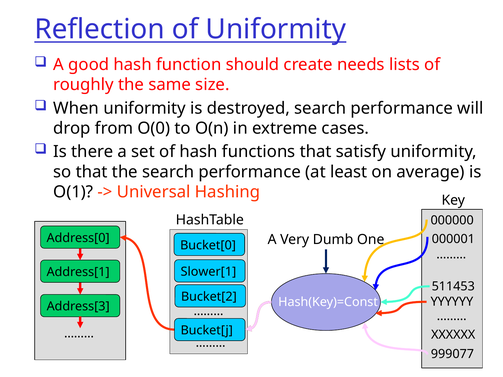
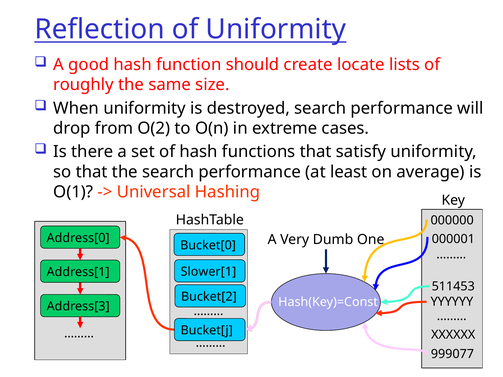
needs: needs -> locate (361, 65)
O(0: O(0 -> O(2 (154, 128)
